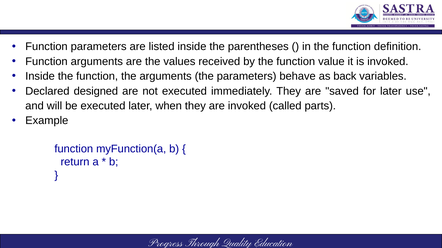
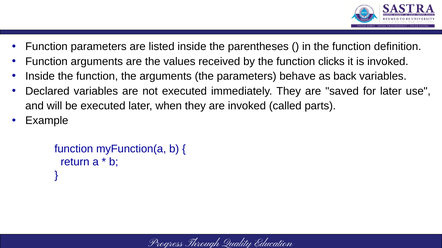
value: value -> clicks (331, 62)
Declared designed: designed -> variables (96, 91)
